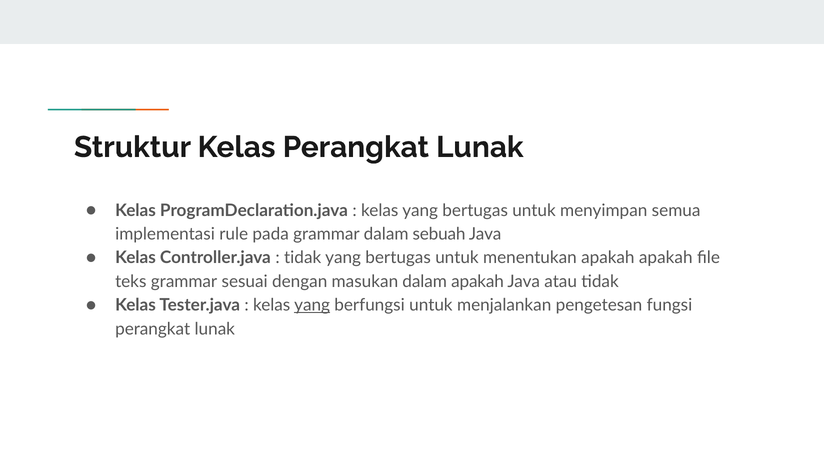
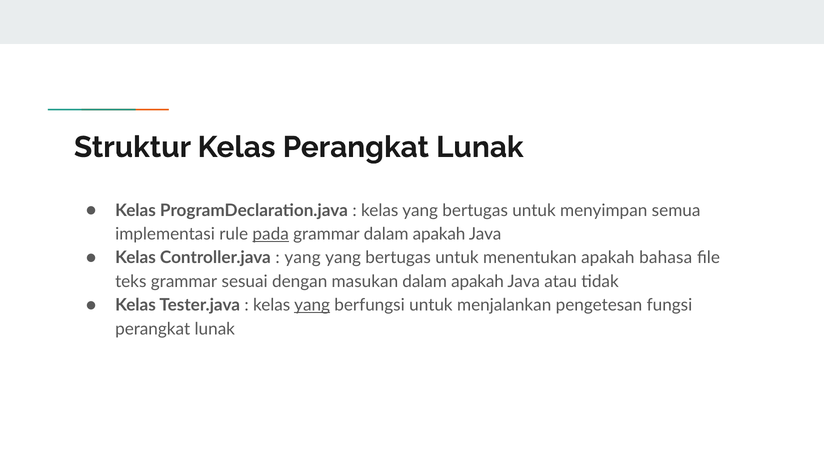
pada underline: none -> present (271, 234)
grammar dalam sebuah: sebuah -> apakah (439, 234)
tidak: tidak -> yang (303, 258)
apakah apakah: apakah -> bahasa (666, 258)
